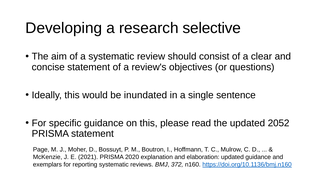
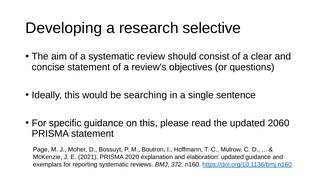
inundated: inundated -> searching (145, 95)
2052: 2052 -> 2060 (279, 123)
